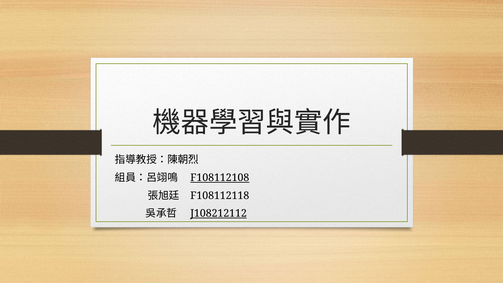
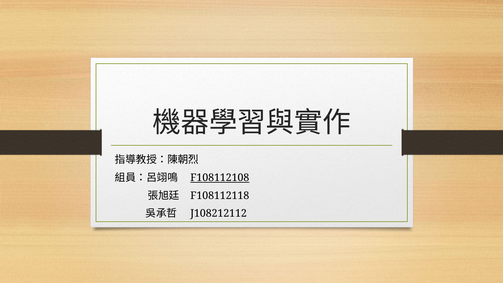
J108212112 underline: present -> none (219, 213)
